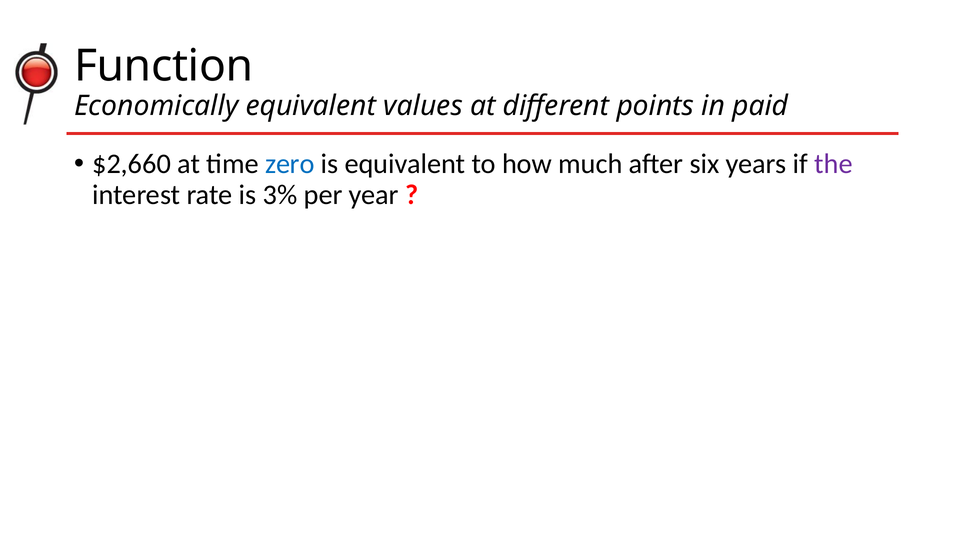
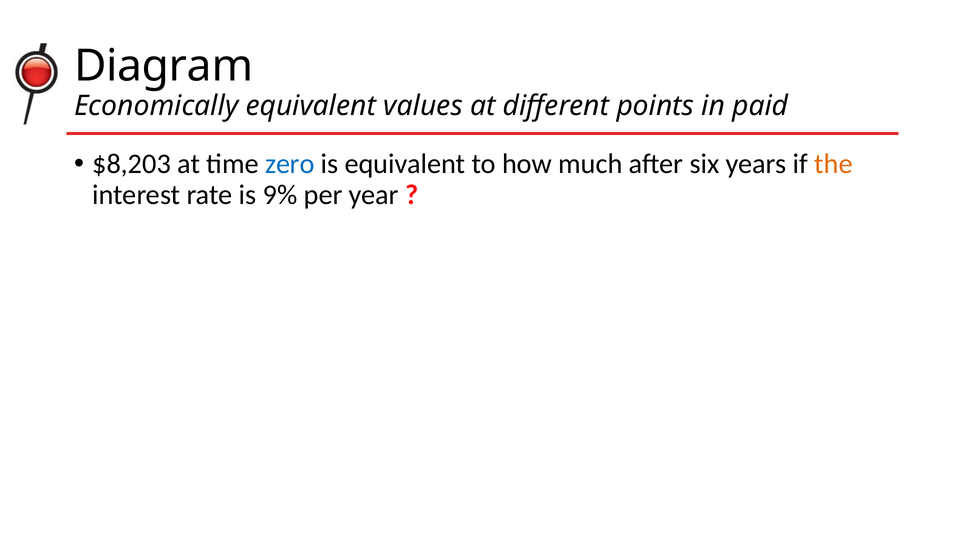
Function: Function -> Diagram (164, 66)
$2,660: $2,660 -> $8,203 (132, 164)
the colour: purple -> orange (833, 164)
3%: 3% -> 9% (280, 195)
